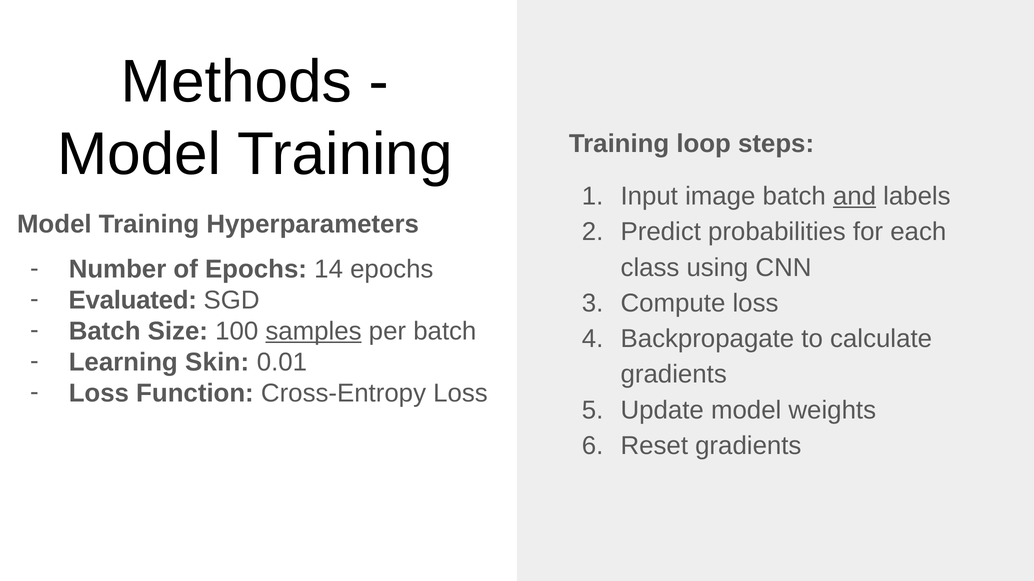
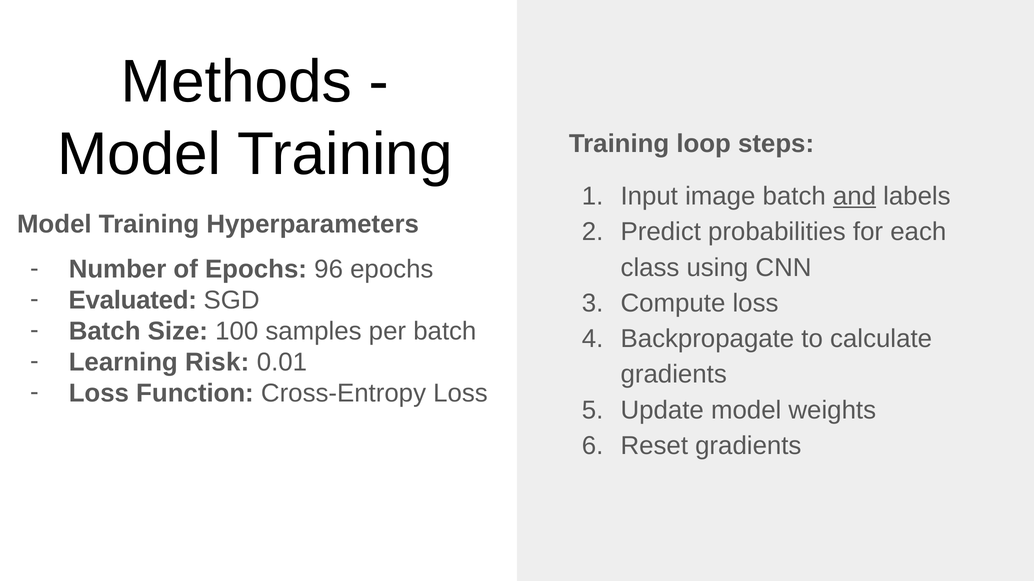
14: 14 -> 96 (329, 270)
samples underline: present -> none (314, 332)
Skin: Skin -> Risk (217, 363)
